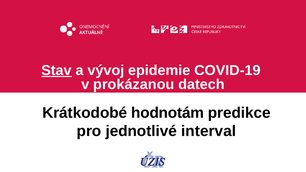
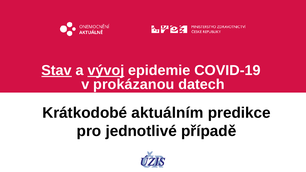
vývoj underline: none -> present (106, 70)
hodnotám: hodnotám -> aktuálním (167, 113)
interval: interval -> případě (209, 131)
